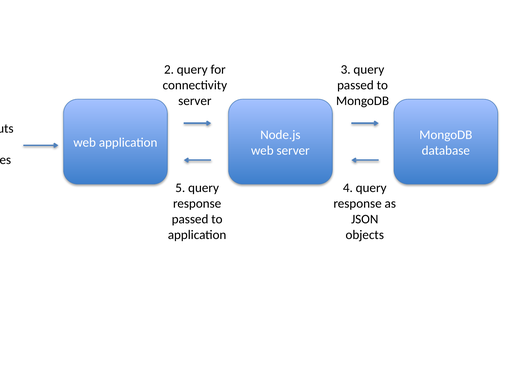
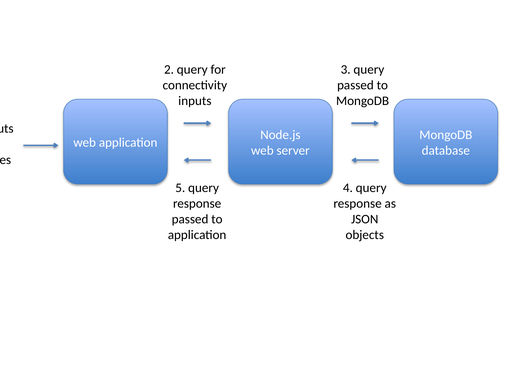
server: server -> inputs (195, 101)
